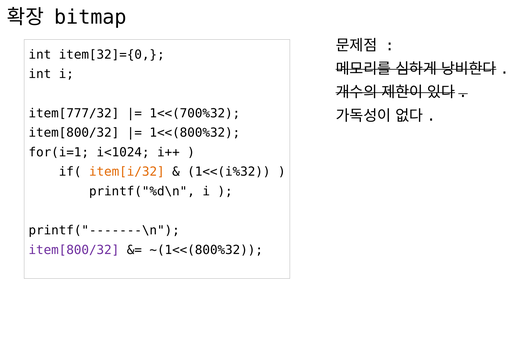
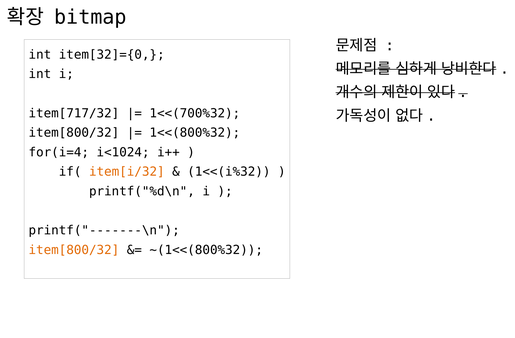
item[777/32: item[777/32 -> item[717/32 (74, 113)
for(i=1: for(i=1 -> for(i=4 (59, 152)
item[800/32 colour: purple -> orange (74, 250)
